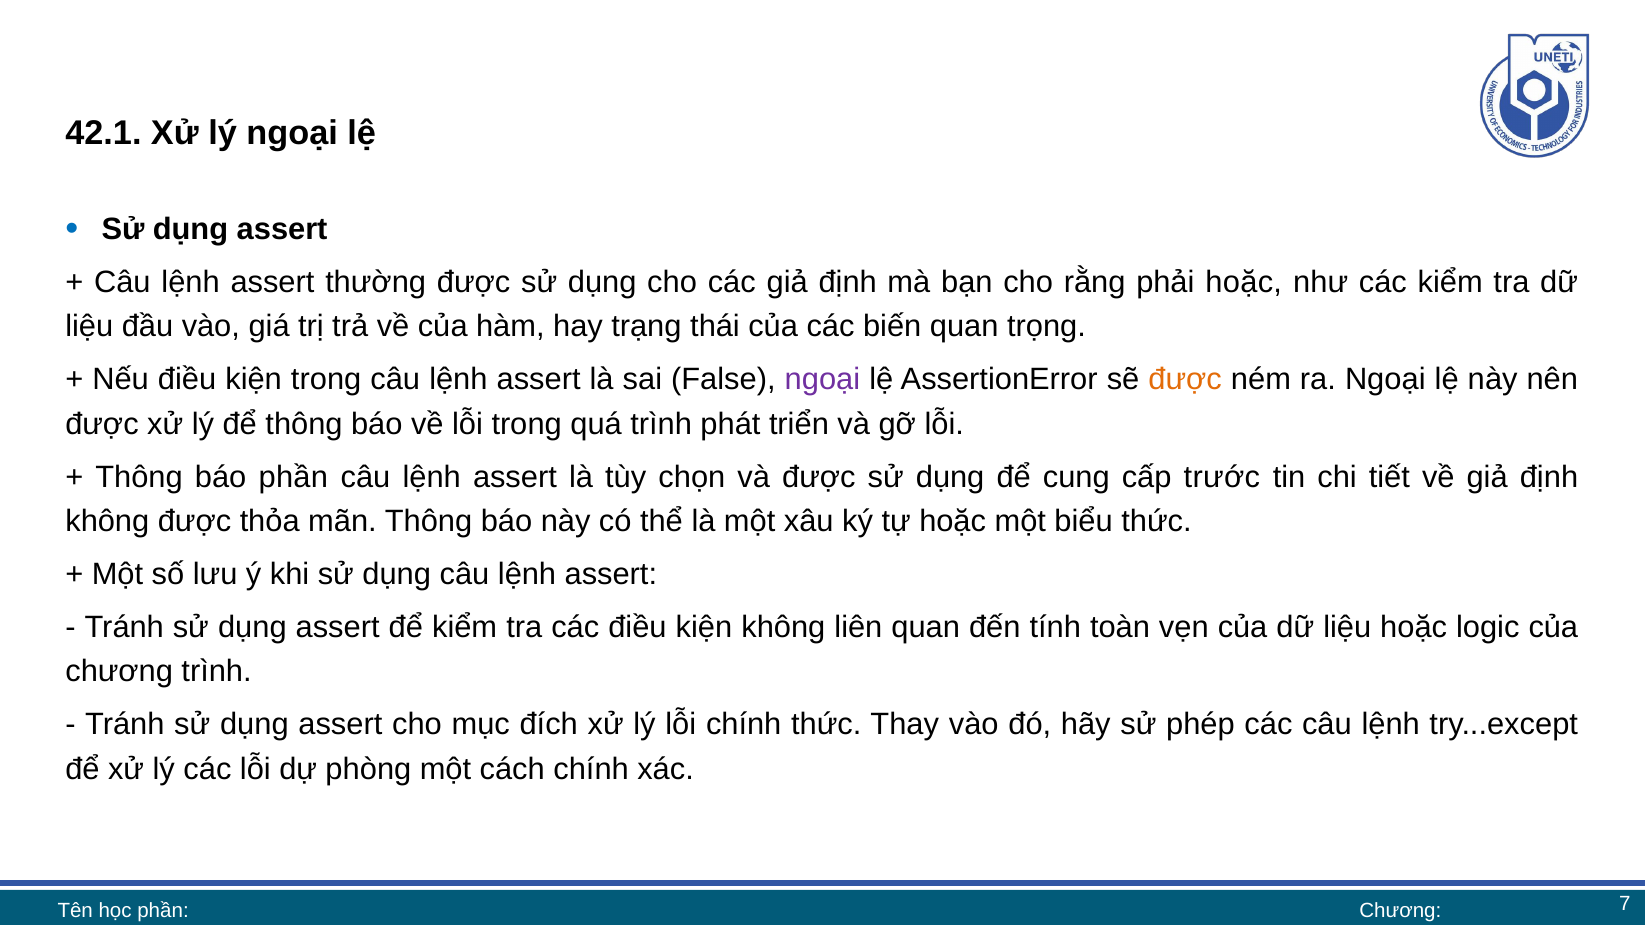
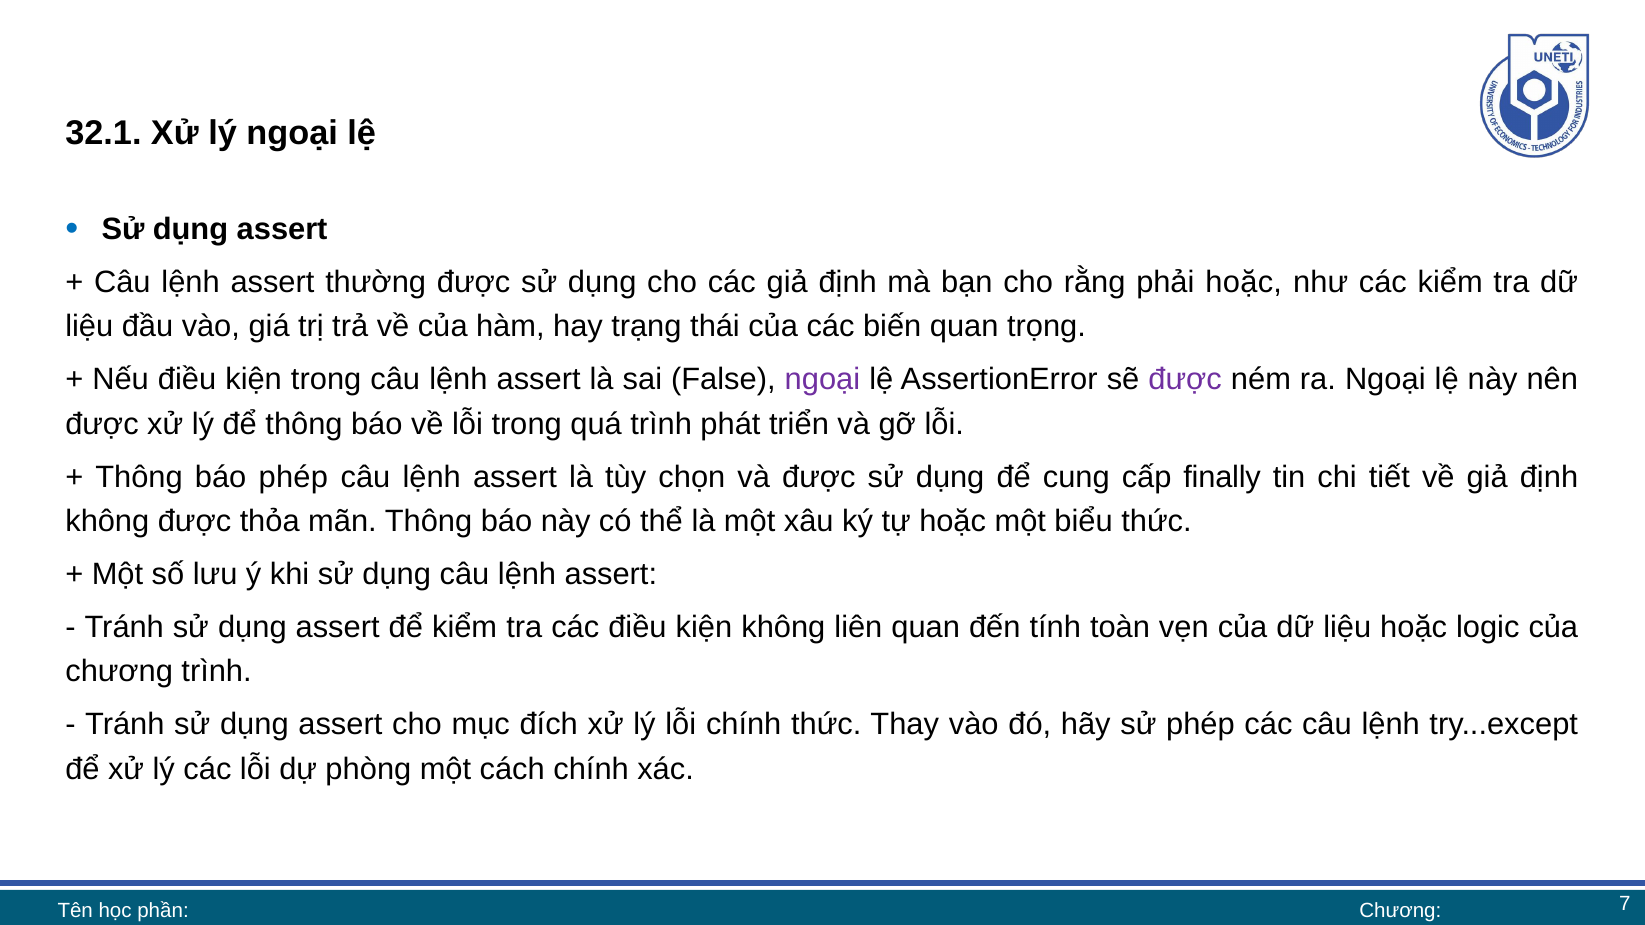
42.1: 42.1 -> 32.1 (103, 133)
được colour: orange -> purple (1185, 380)
báo phần: phần -> phép (293, 477)
trước: trước -> finally (1222, 477)
